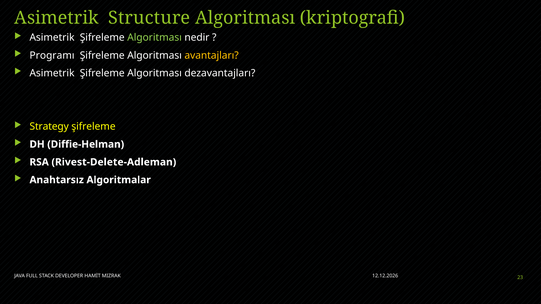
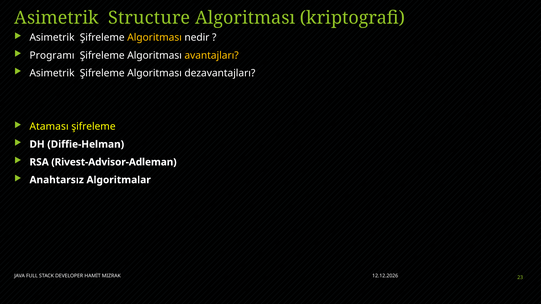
Algoritması colour: light green -> yellow (155, 38)
Strategy: Strategy -> Ataması (49, 127)
Rivest-Delete-Adleman: Rivest-Delete-Adleman -> Rivest-Advisor-Adleman (114, 162)
